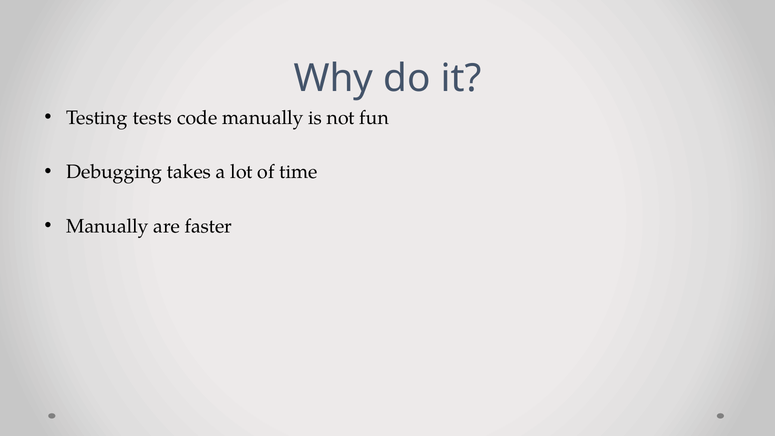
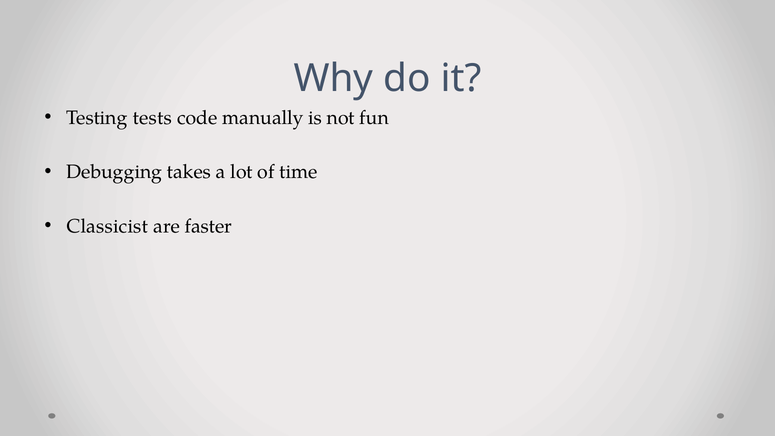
Manually: Manually -> Classicist (107, 226)
